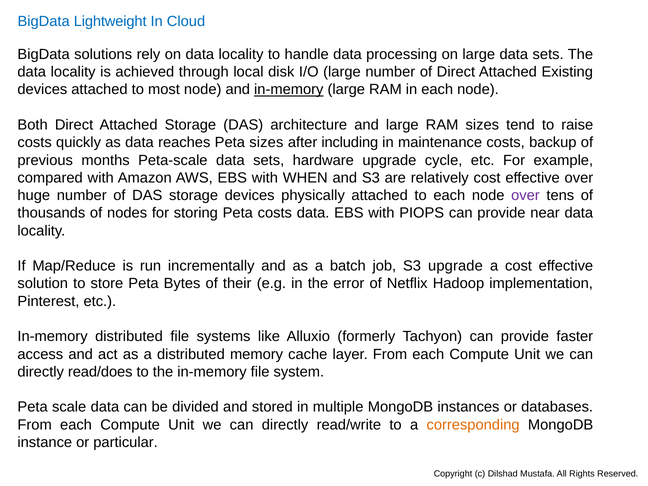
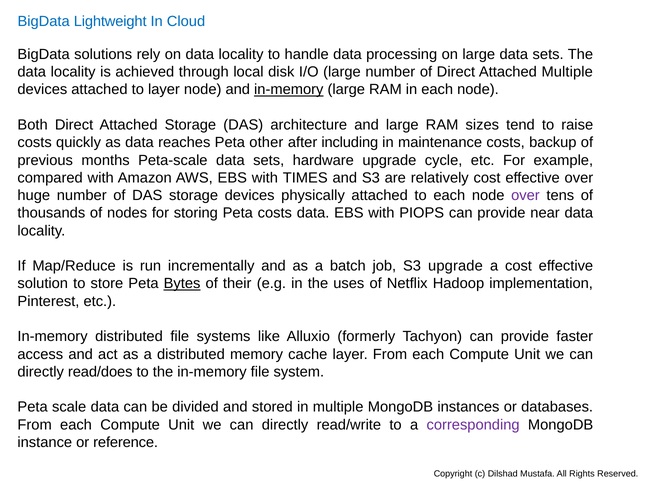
Attached Existing: Existing -> Multiple (567, 72)
to most: most -> layer (164, 90)
Peta sizes: sizes -> other (266, 143)
WHEN: WHEN -> TIMES (305, 178)
Bytes underline: none -> present (182, 284)
error: error -> uses (349, 284)
corresponding colour: orange -> purple (473, 425)
particular: particular -> reference (126, 442)
